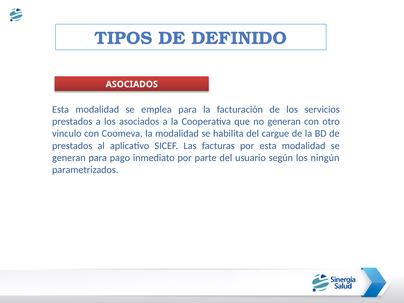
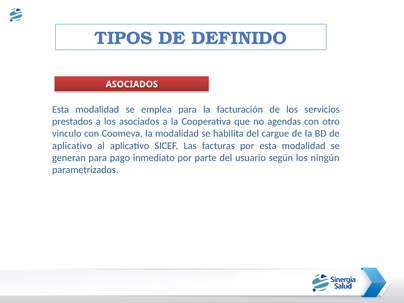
no generan: generan -> agendas (284, 121)
prestados: prestados -> aplicativo (72, 146)
